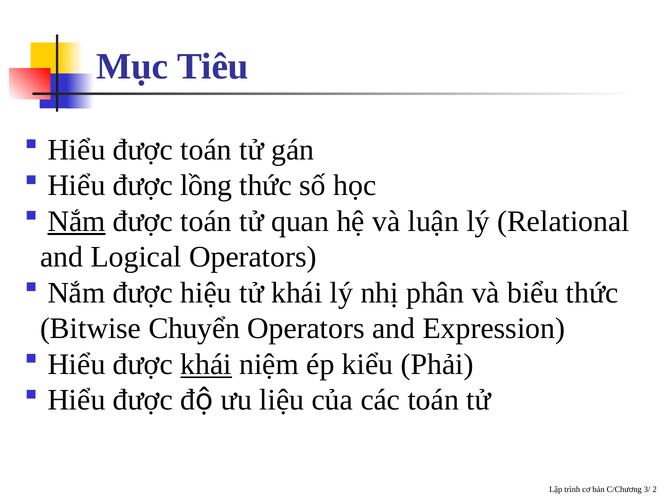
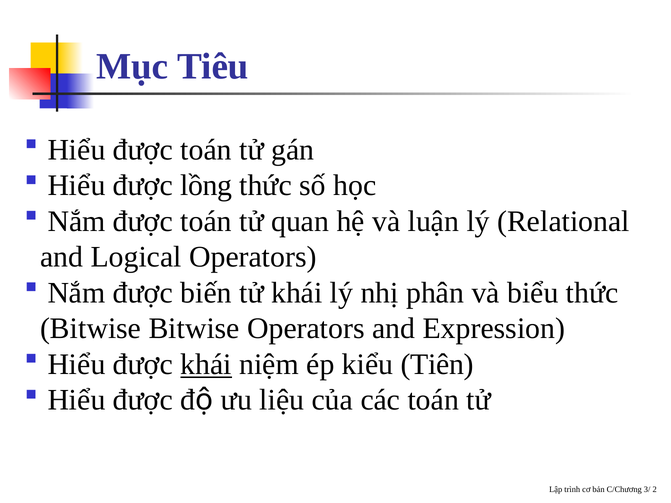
Nắm underline: present -> none (76, 221)
hiệu: hiệu -> biến (206, 293)
Bitwise Chuyển: Chuyển -> Bitwise (194, 329)
Phải: Phải -> Tiên (437, 365)
